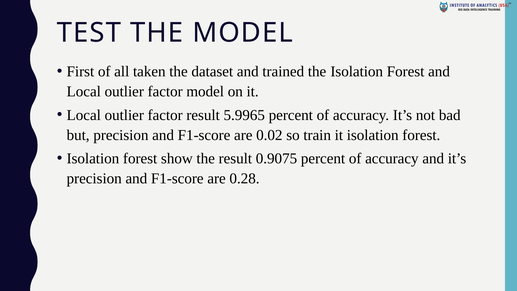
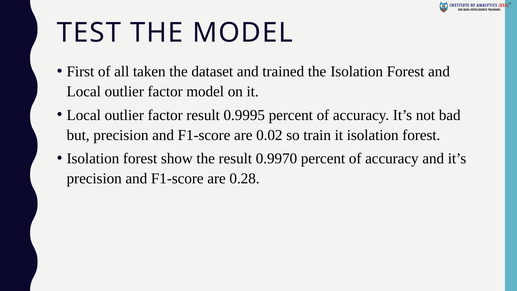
5.9965: 5.9965 -> 0.9995 (244, 115)
0.9075: 0.9075 -> 0.9970 (276, 159)
